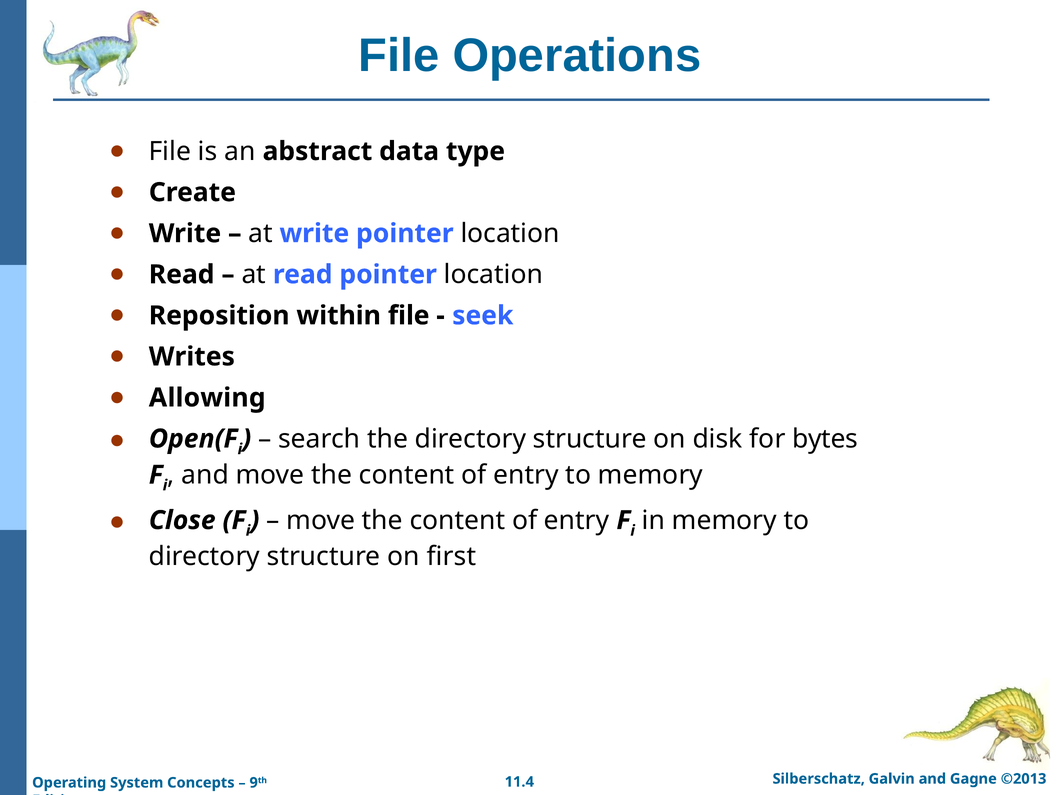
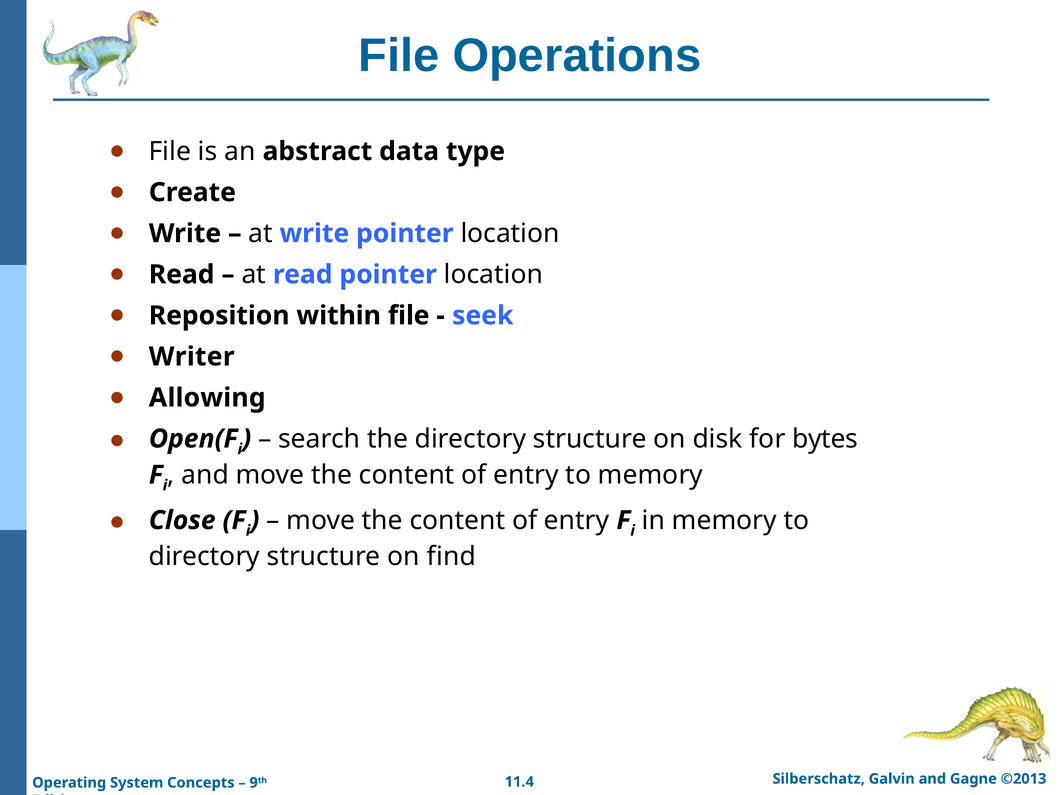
Writes: Writes -> Writer (192, 357)
first: first -> find (451, 556)
